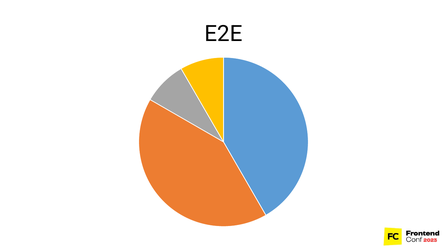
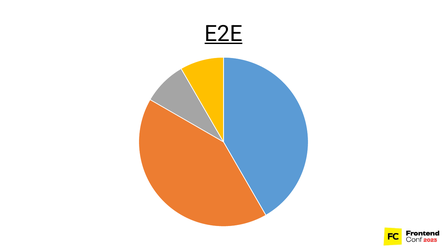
E2E underline: none -> present (224, 34)
